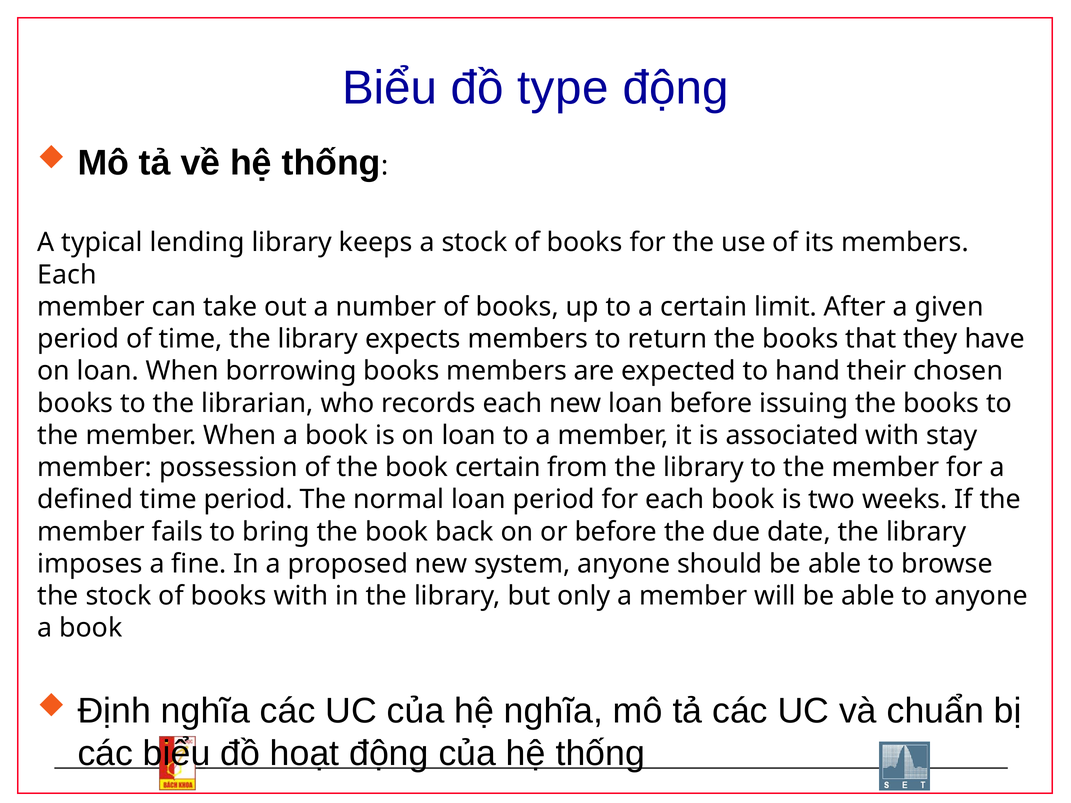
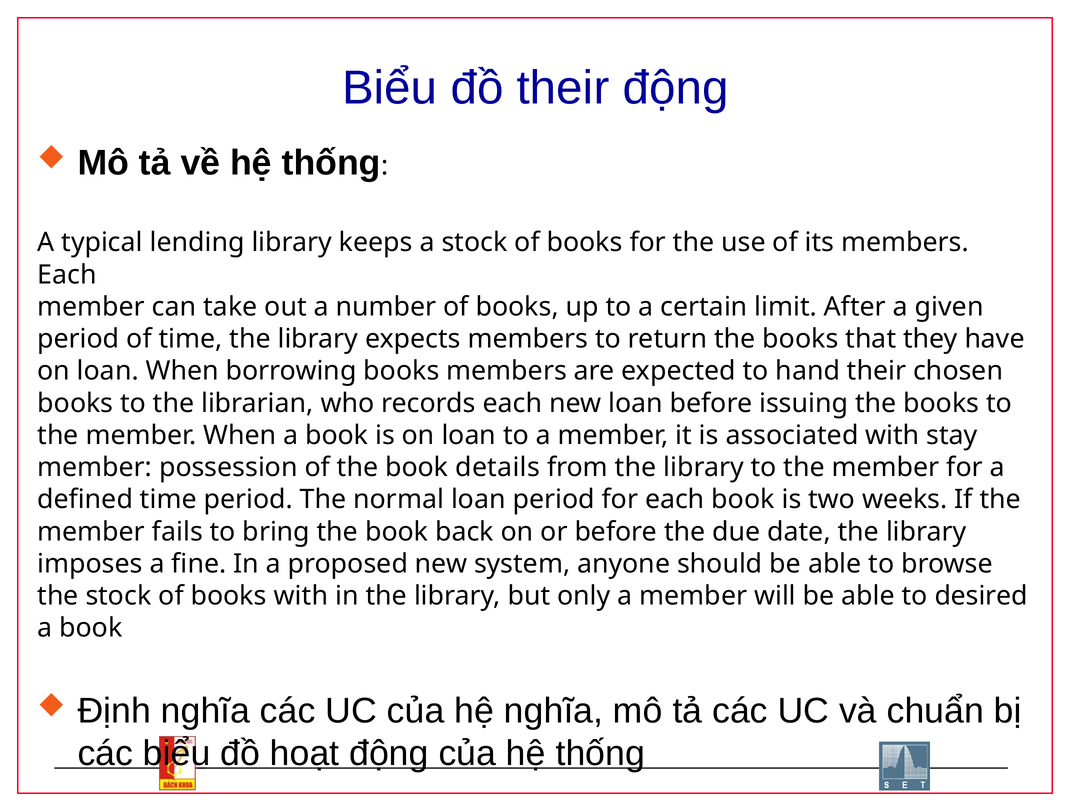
đồ type: type -> their (563, 88)
book certain: certain -> details (498, 468)
to anyone: anyone -> desired (981, 596)
